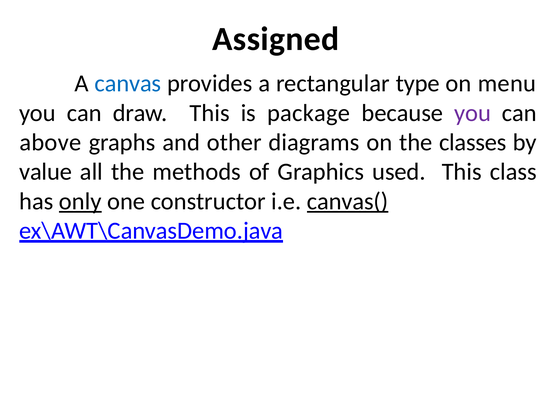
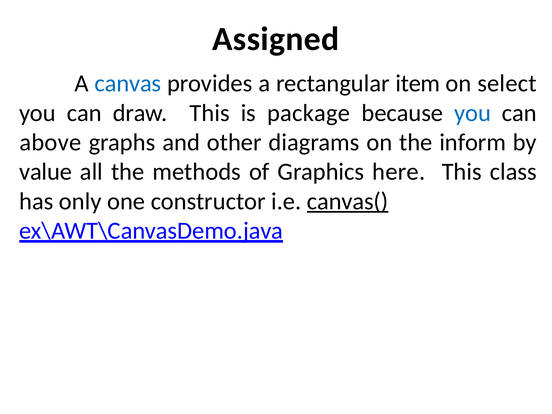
type: type -> item (418, 84)
menu: menu -> select (507, 84)
you colour: purple -> blue (473, 113)
classes: classes -> inform (473, 142)
used: used -> here (399, 172)
only underline: present -> none (80, 201)
